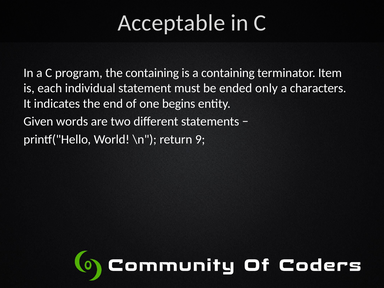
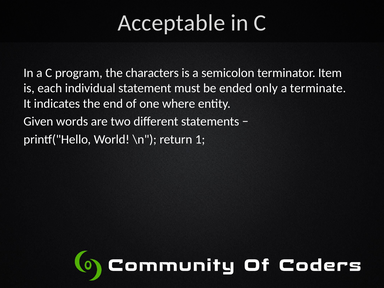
the containing: containing -> characters (152, 73)
a containing: containing -> semicolon (228, 73)
characters: characters -> terminate (318, 88)
begins: begins -> where (179, 104)
9: 9 -> 1 (200, 139)
